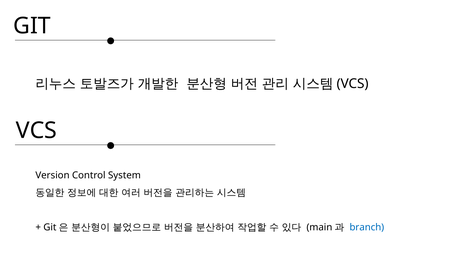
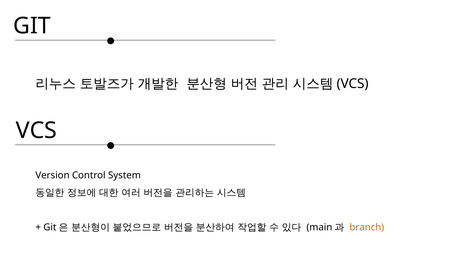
branch colour: blue -> orange (367, 228)
